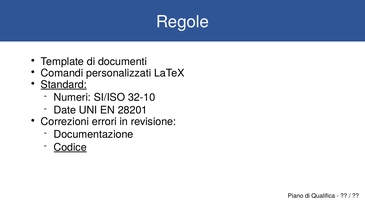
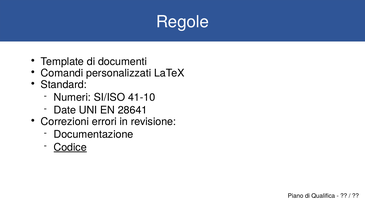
Standard underline: present -> none (64, 85)
32-10: 32-10 -> 41-10 (142, 98)
28201: 28201 -> 28641 (133, 110)
